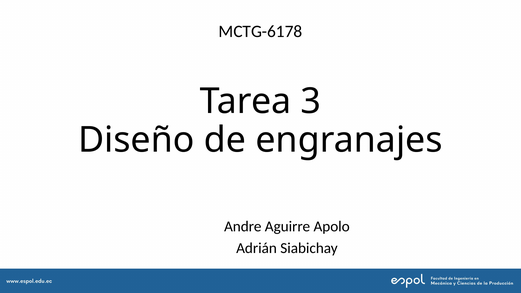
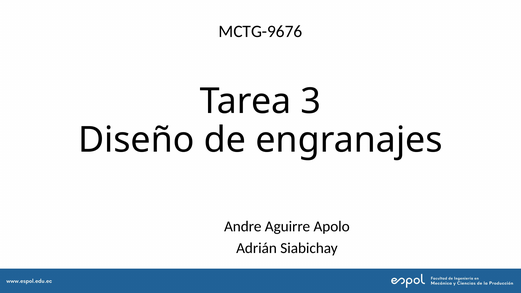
MCTG-6178: MCTG-6178 -> MCTG-9676 (260, 31)
